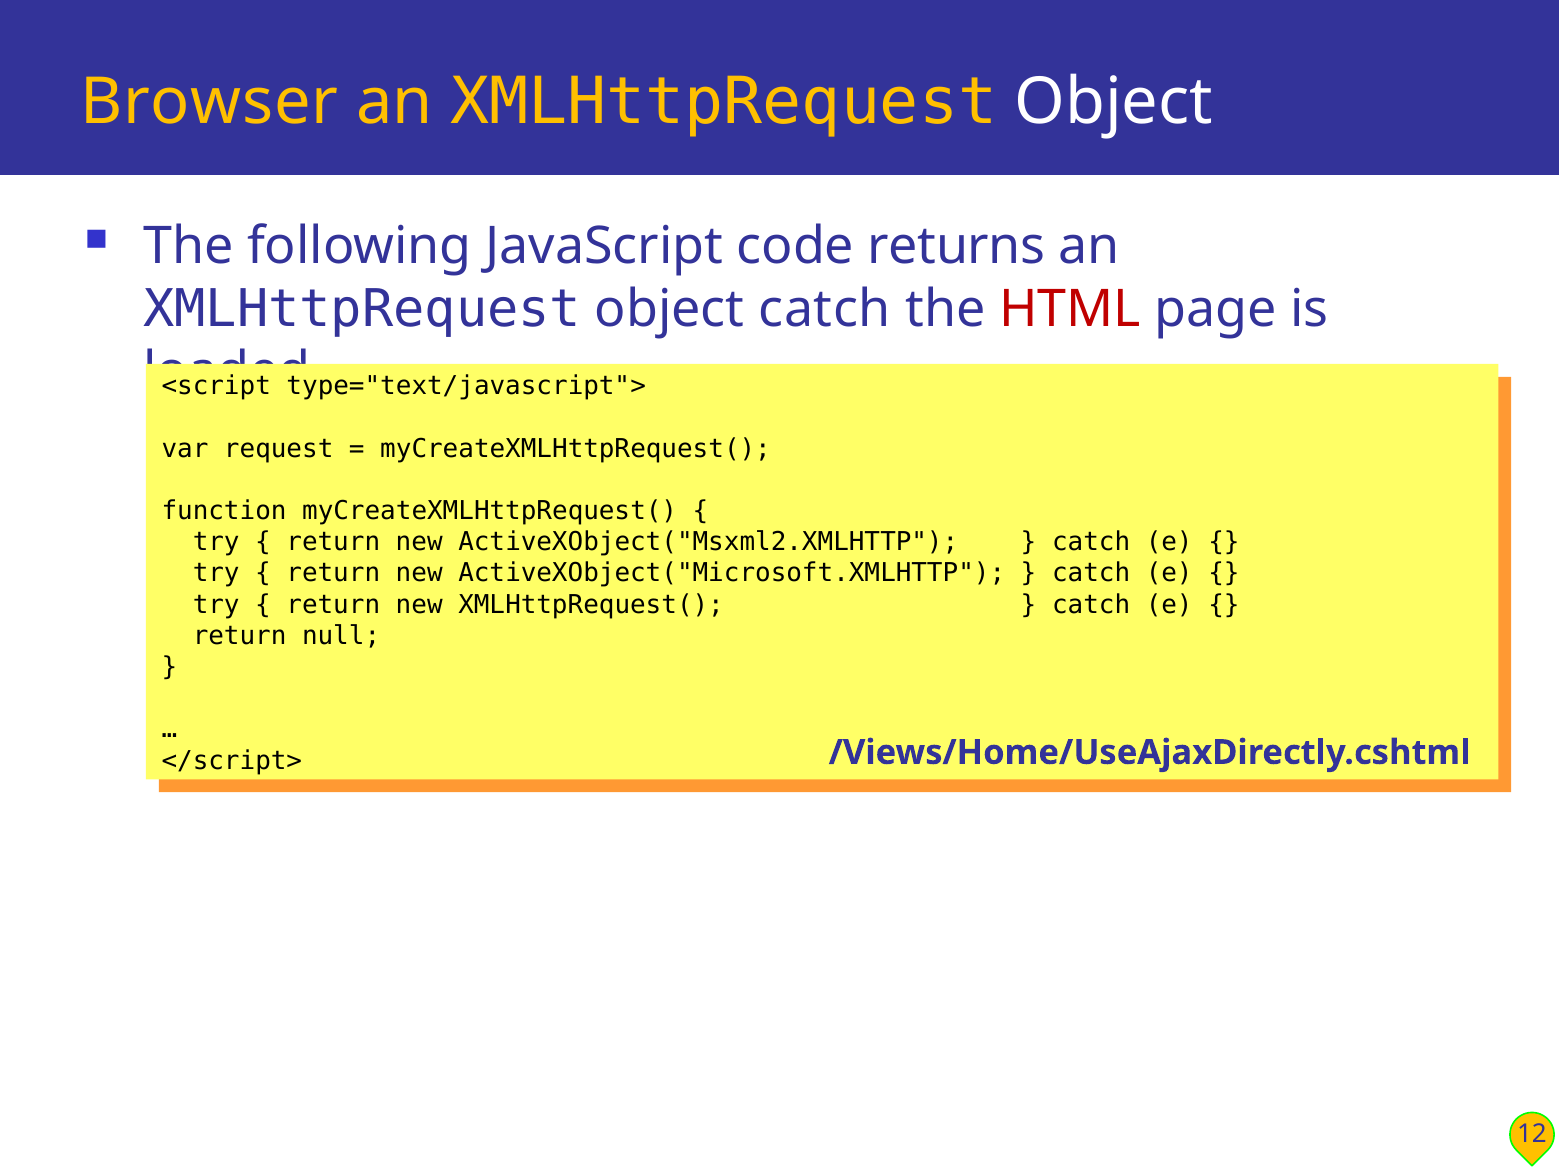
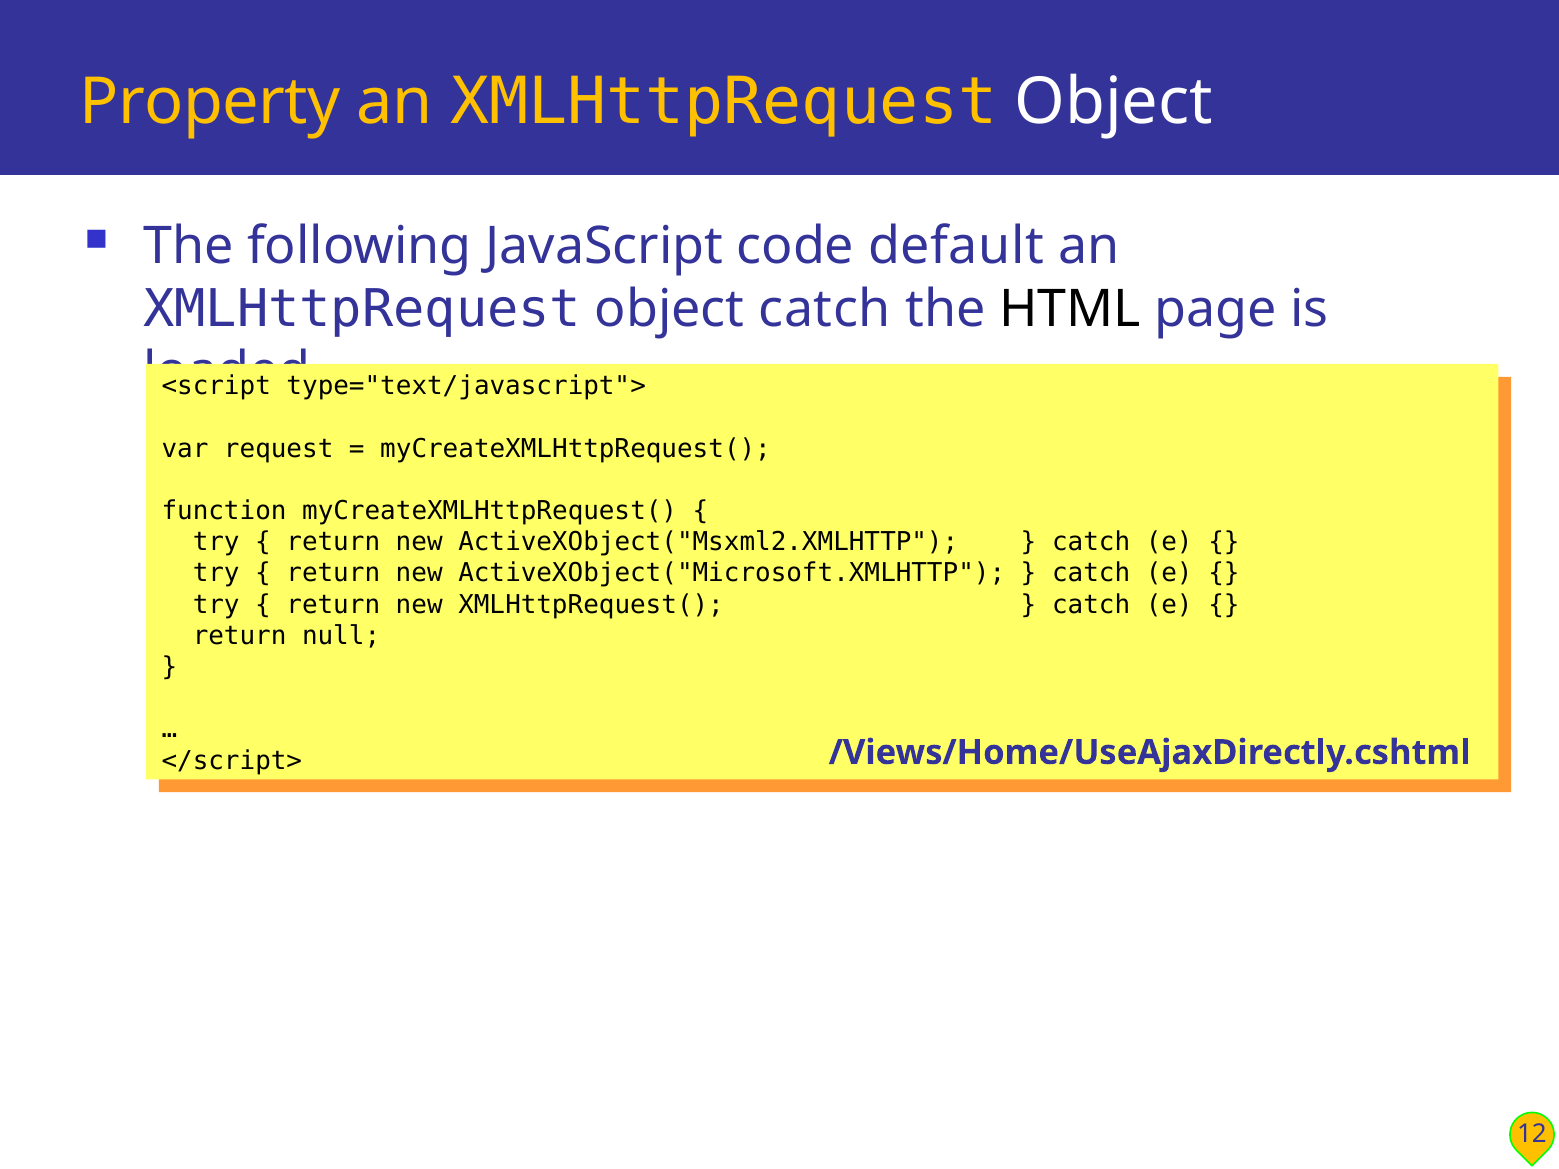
Browser: Browser -> Property (210, 102)
returns: returns -> default (956, 247)
HTML colour: red -> black (1070, 309)
